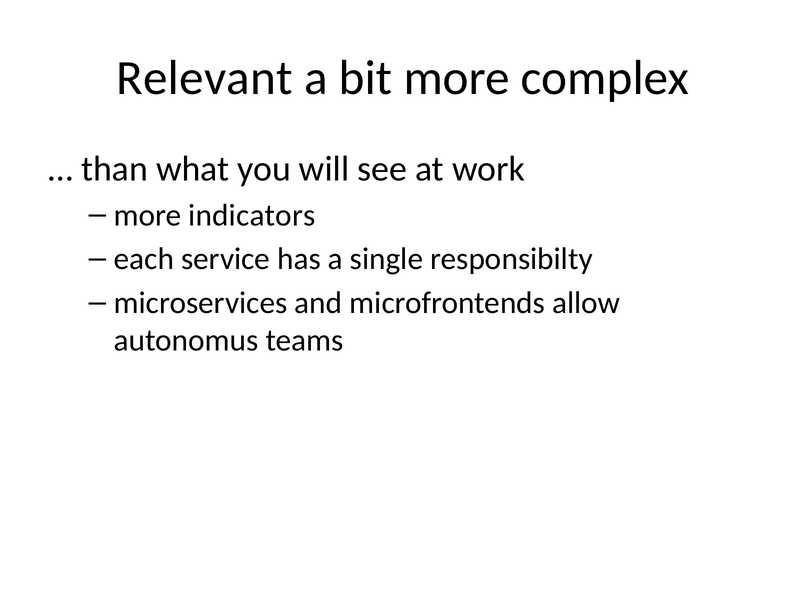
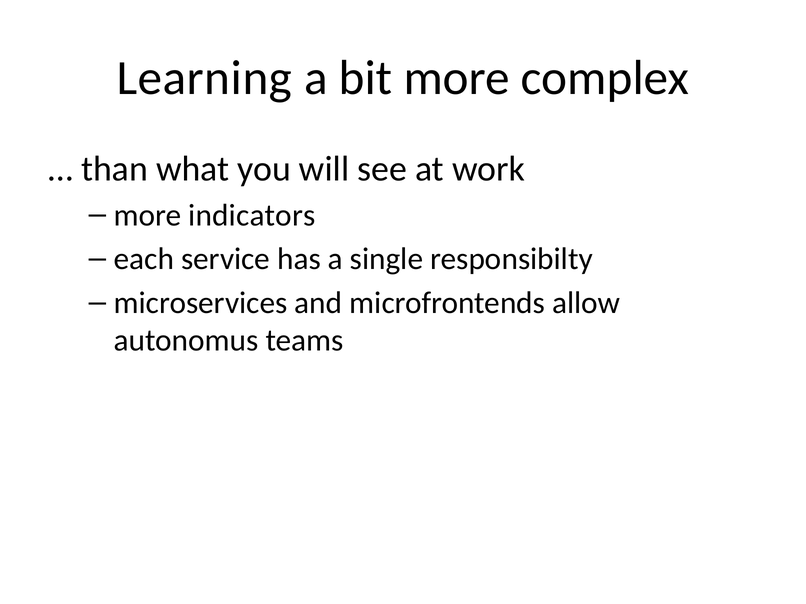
Relevant: Relevant -> Learning (204, 78)
